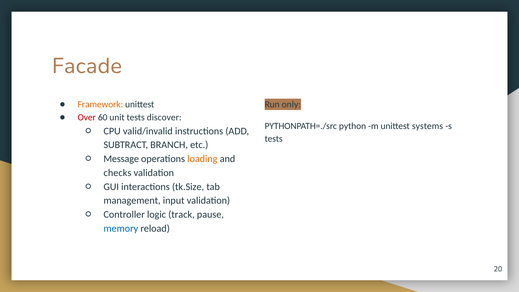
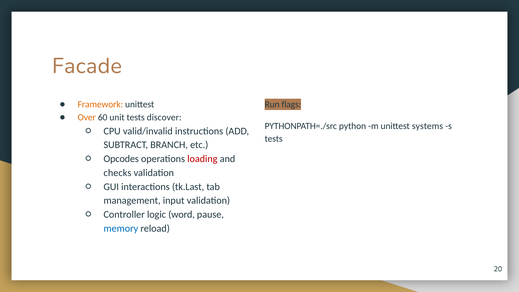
only: only -> flags (291, 104)
Over colour: red -> orange (87, 117)
Message: Message -> Opcodes (121, 159)
loading colour: orange -> red (202, 159)
tk.Size: tk.Size -> tk.Last (188, 187)
track: track -> word (182, 214)
